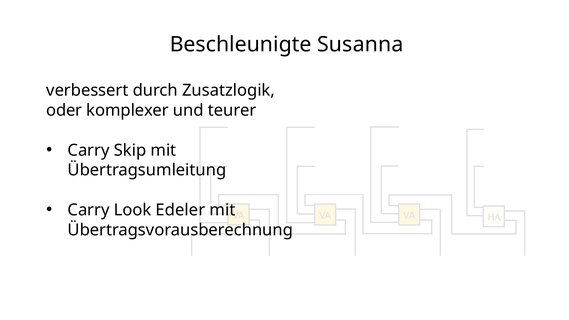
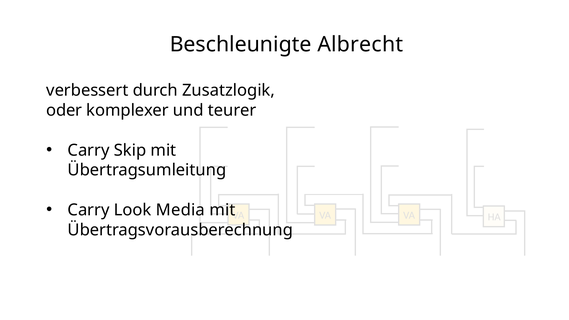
Susanna: Susanna -> Albrecht (360, 44)
Edeler: Edeler -> Media (180, 210)
